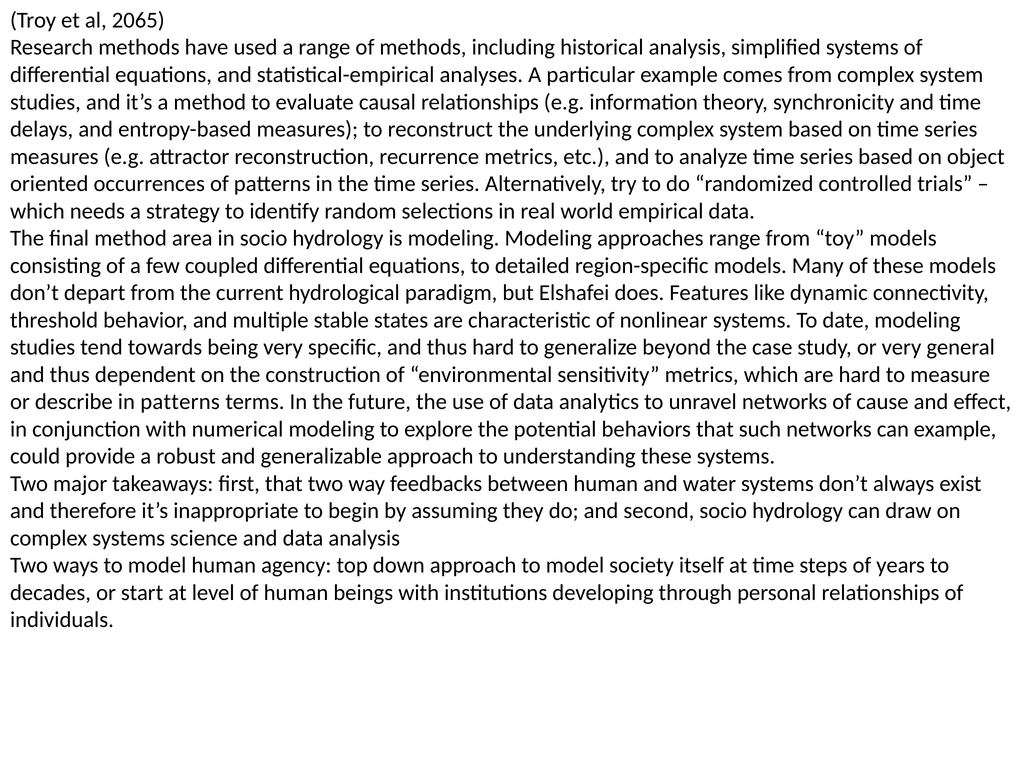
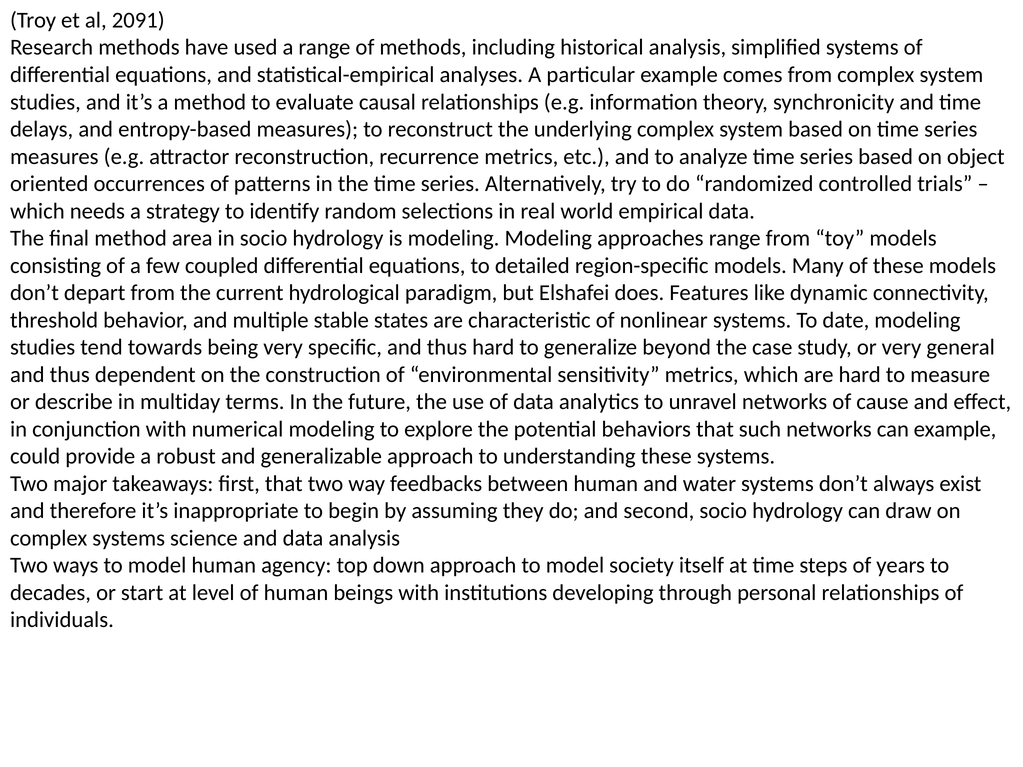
2065: 2065 -> 2091 (138, 20)
in patterns: patterns -> multiday (180, 402)
